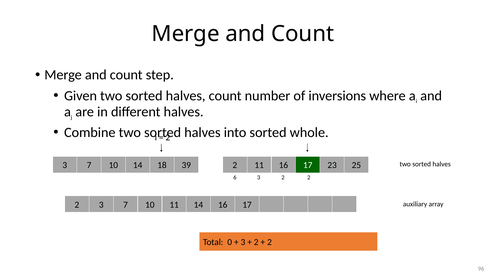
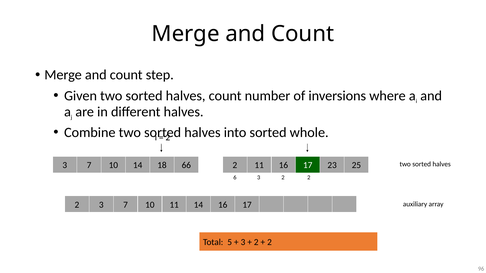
39: 39 -> 66 (186, 166)
0: 0 -> 5 (230, 242)
